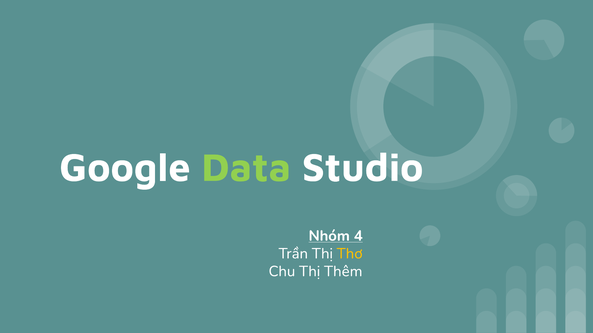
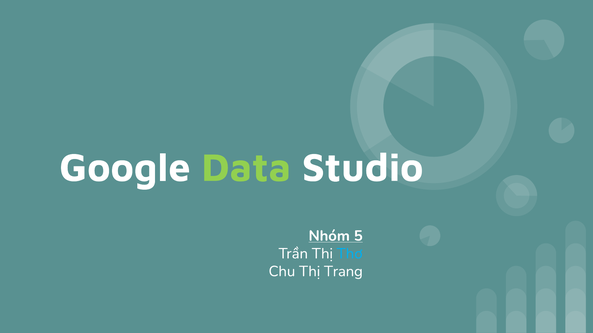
4: 4 -> 5 (358, 236)
Thơ colour: yellow -> light blue (350, 254)
Thêm: Thêm -> Trang (343, 272)
